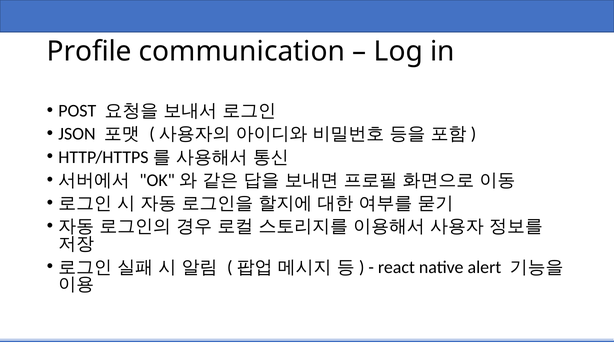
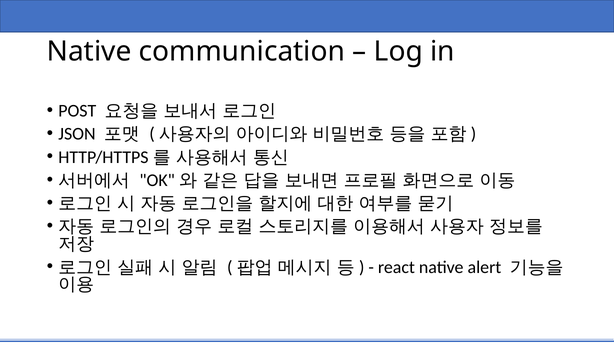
Profile: Profile -> Native (89, 52)
